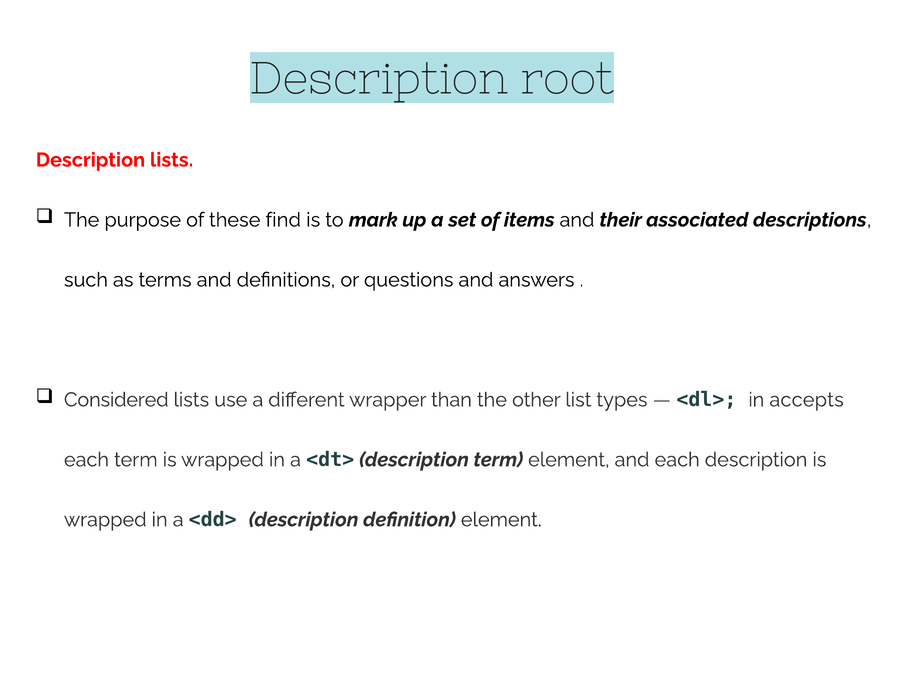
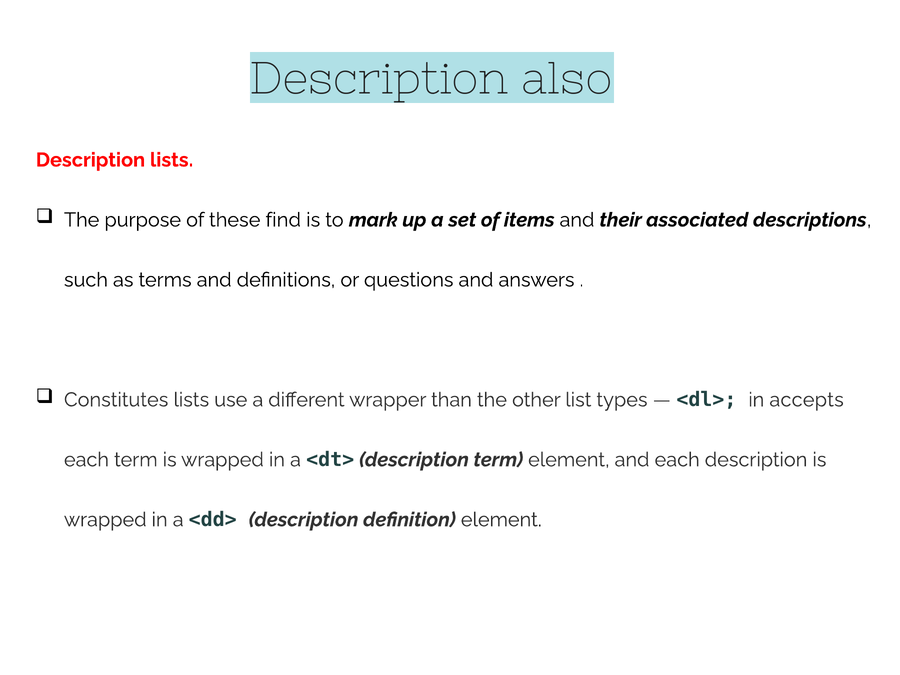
root: root -> also (567, 79)
Considered: Considered -> Constitutes (116, 400)
